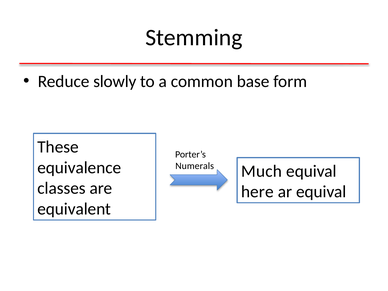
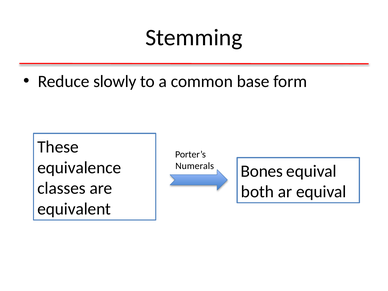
Much: Much -> Bones (262, 171)
here: here -> both (257, 192)
